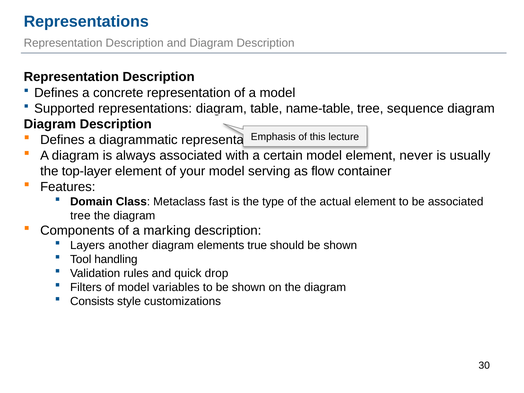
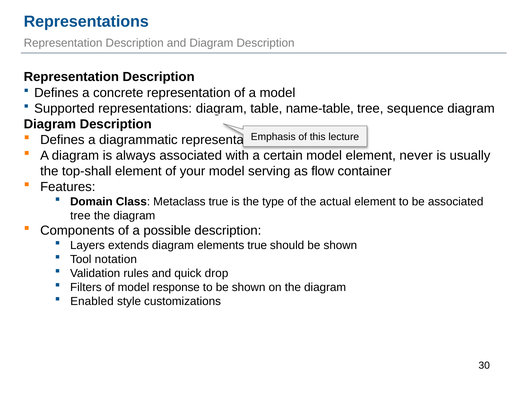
top-layer: top-layer -> top-shall (87, 171)
Metaclass fast: fast -> true (218, 202)
marking: marking -> possible (167, 231)
another: another -> extends (128, 245)
handling: handling -> notation (116, 259)
variables: variables -> response (176, 287)
Consists: Consists -> Enabled (92, 301)
